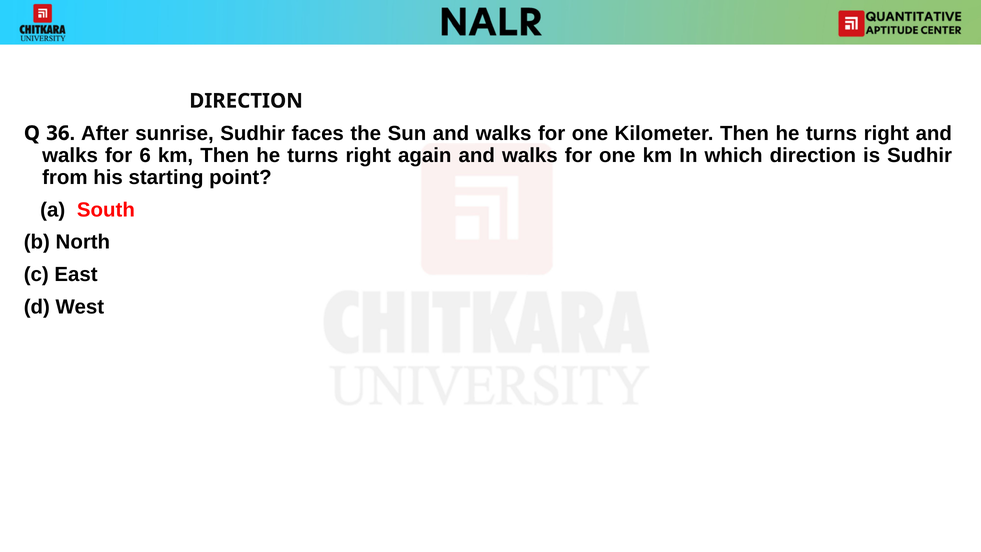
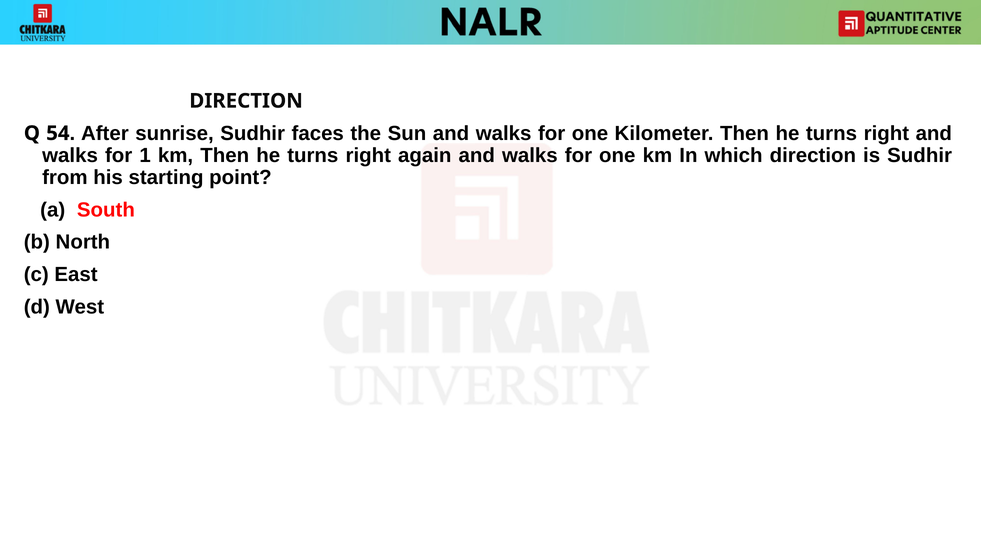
36: 36 -> 54 (58, 133)
6: 6 -> 1 (145, 155)
